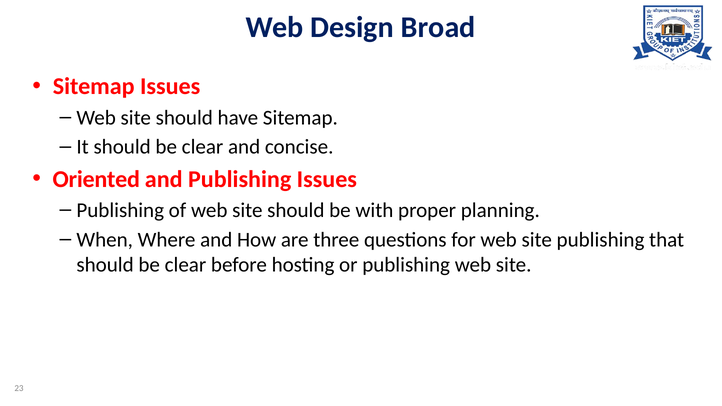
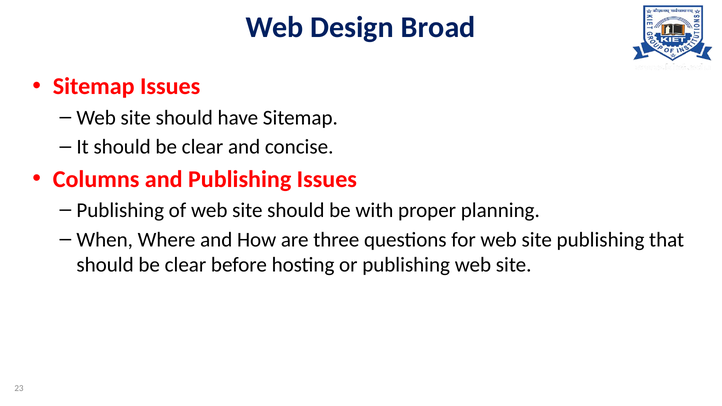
Oriented: Oriented -> Columns (96, 179)
